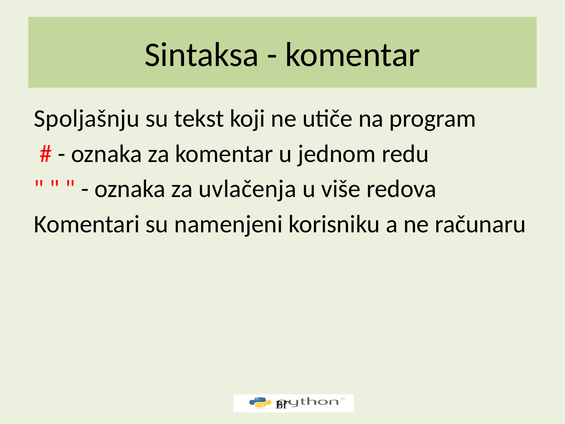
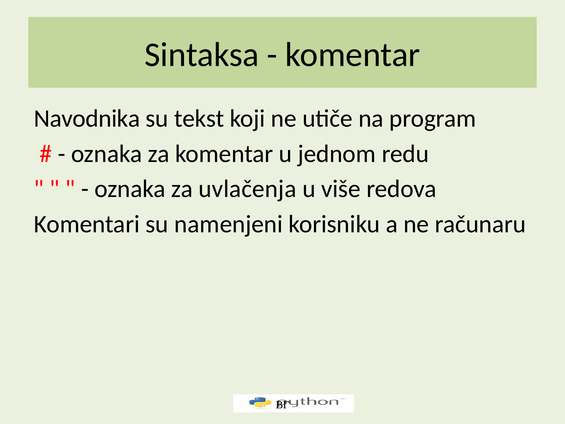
Spoljašnju: Spoljašnju -> Navodnika (87, 119)
